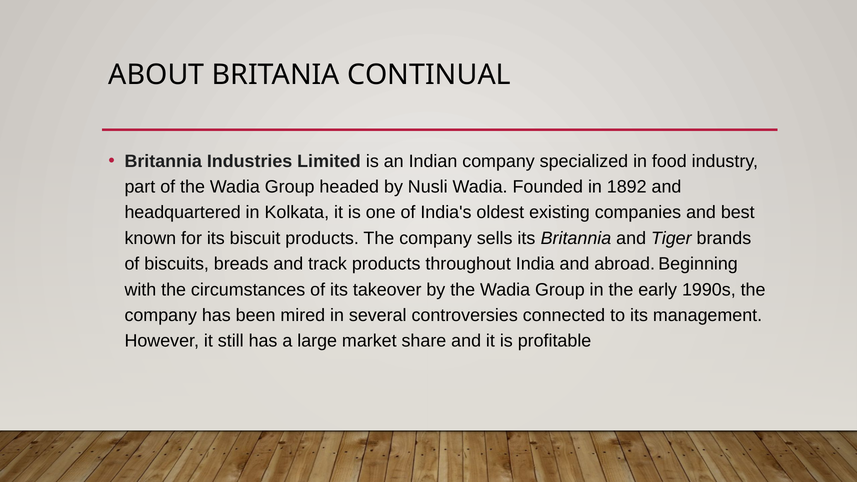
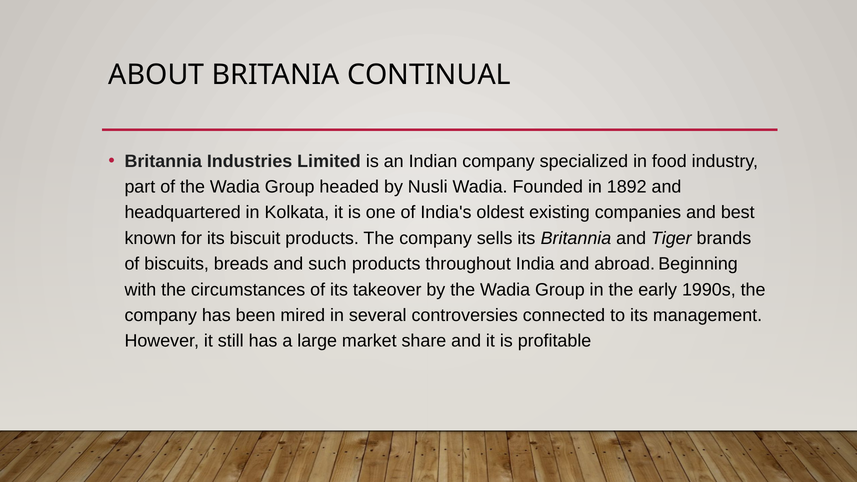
track: track -> such (327, 264)
